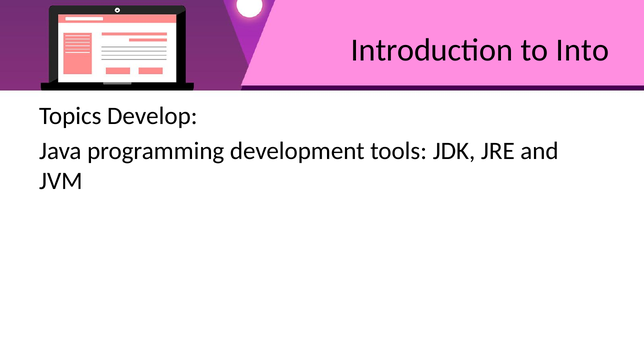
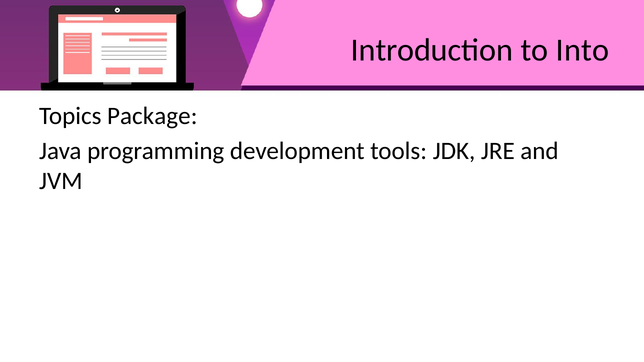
Develop: Develop -> Package (152, 116)
